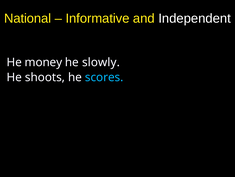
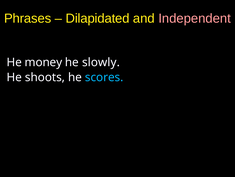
National: National -> Phrases (28, 18)
Informative: Informative -> Dilapidated (98, 18)
Independent colour: white -> pink (195, 18)
